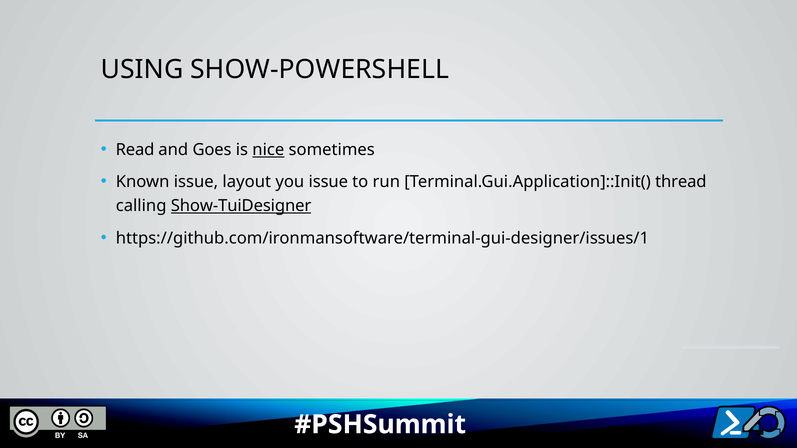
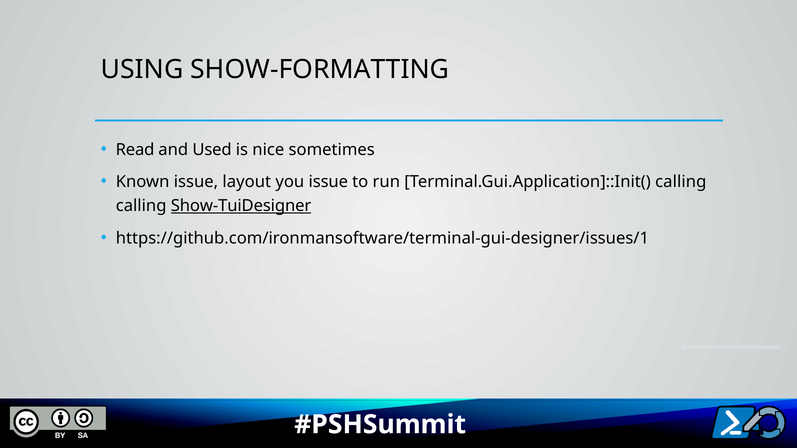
SHOW-POWERSHELL: SHOW-POWERSHELL -> SHOW-FORMATTING (320, 70)
Goes: Goes -> Used (212, 150)
nice underline: present -> none (268, 150)
Terminal.Gui.Application]::Init( thread: thread -> calling (681, 182)
